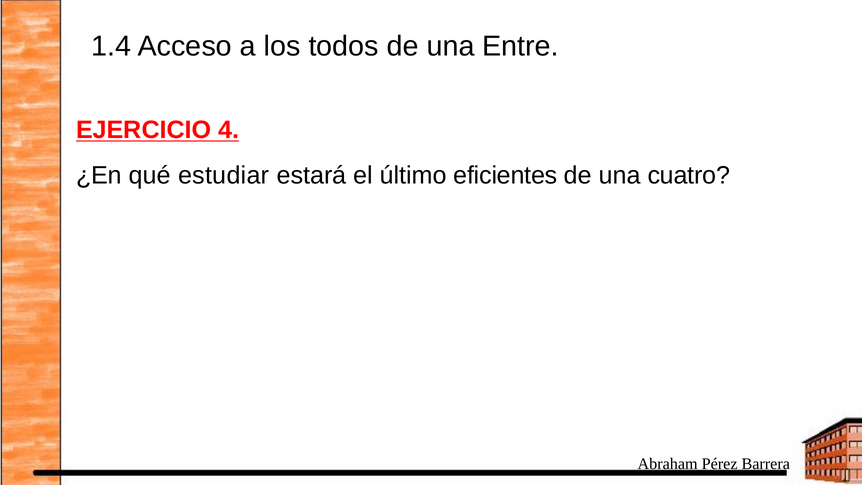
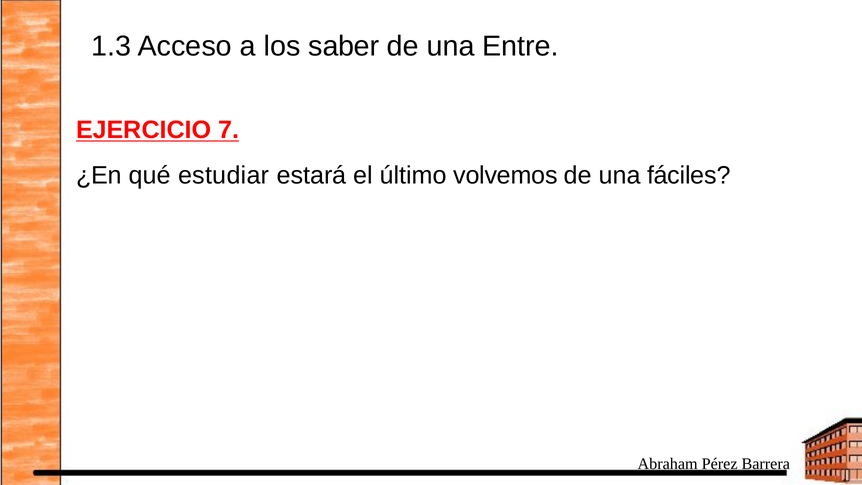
1.4: 1.4 -> 1.3 (111, 46)
todos: todos -> saber (344, 46)
4: 4 -> 7 (229, 130)
eficientes: eficientes -> volvemos (505, 175)
cuatro: cuatro -> fáciles (689, 175)
